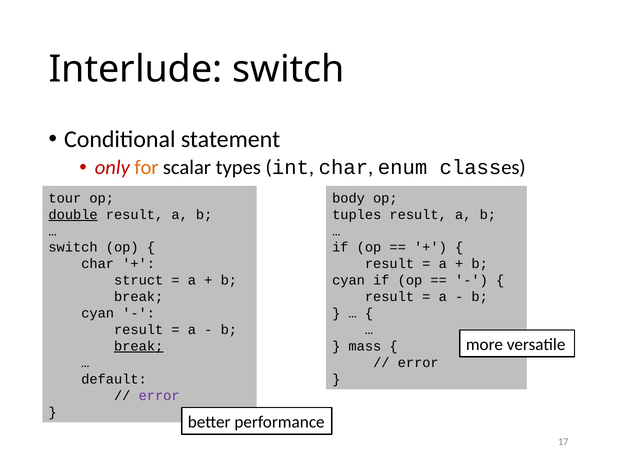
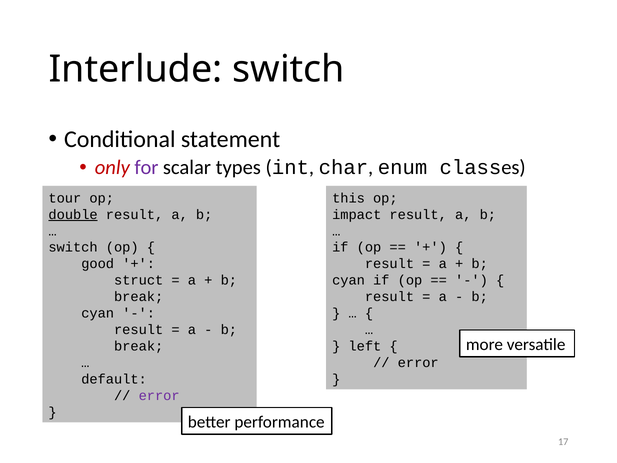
for colour: orange -> purple (146, 167)
body: body -> this (349, 198)
tuples: tuples -> impact (357, 214)
char: char -> good (98, 264)
break underline: present -> none (139, 346)
mass: mass -> left (365, 346)
